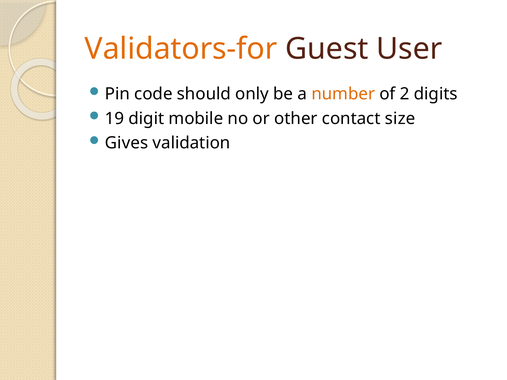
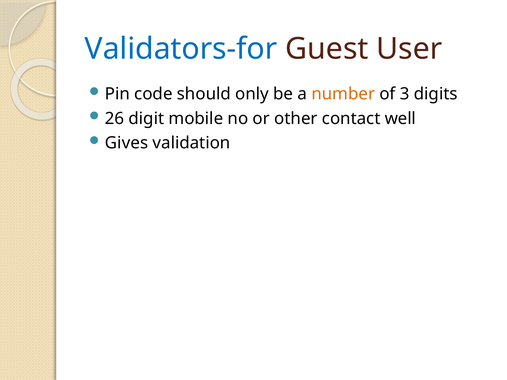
Validators-for colour: orange -> blue (181, 49)
2: 2 -> 3 (405, 94)
19: 19 -> 26 (115, 119)
size: size -> well (400, 119)
